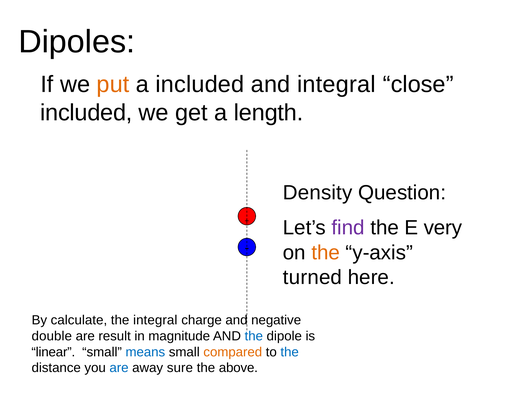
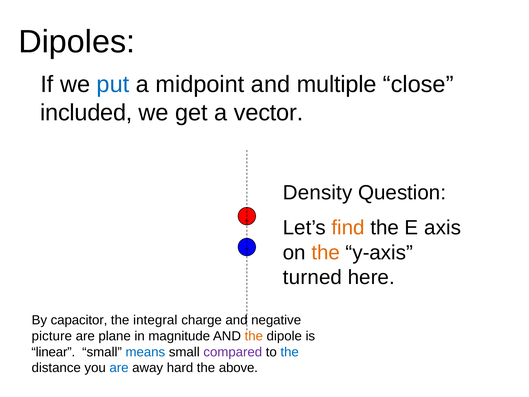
put colour: orange -> blue (113, 84)
a included: included -> midpoint (200, 84)
and integral: integral -> multiple (337, 84)
length: length -> vector (269, 113)
find colour: purple -> orange (348, 228)
very: very -> axis (443, 228)
calculate: calculate -> capacitor (79, 320)
double: double -> picture (52, 336)
result: result -> plane (115, 336)
the colour: blue -> orange (254, 336)
compared colour: orange -> purple (233, 352)
sure: sure -> hard (180, 368)
